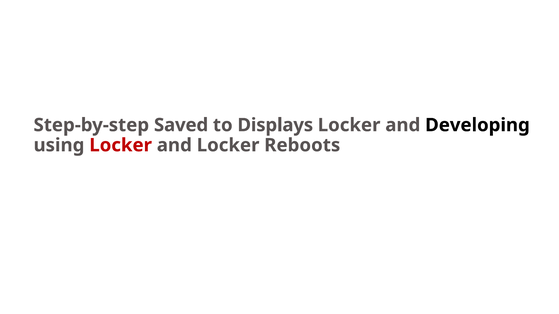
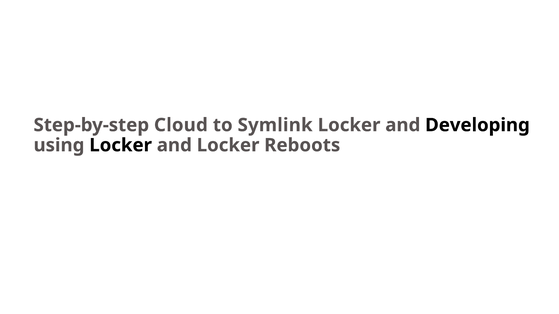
Saved: Saved -> Cloud (181, 125)
Displays: Displays -> Symlink (275, 125)
Locker colour: red -> black (121, 145)
